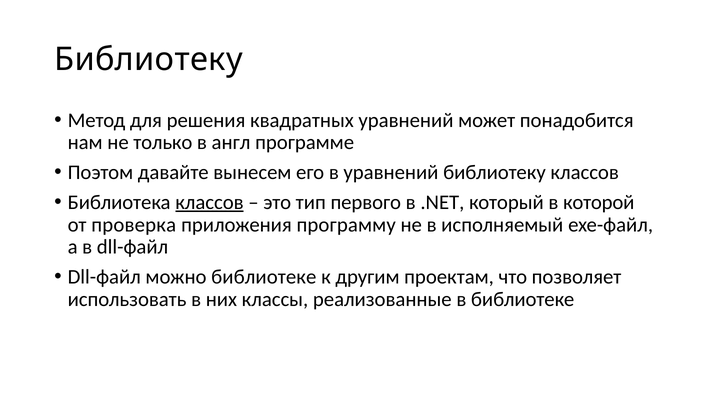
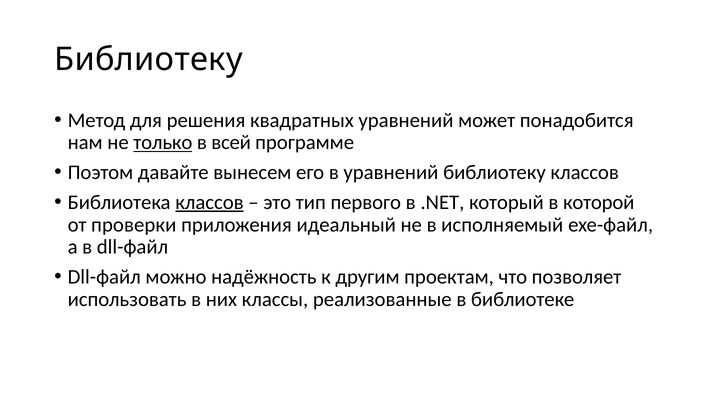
только underline: none -> present (163, 143)
англ: англ -> всей (231, 143)
проверка: проверка -> проверки (134, 225)
программу: программу -> идеальный (346, 225)
можно библиотеке: библиотеке -> надёжность (264, 277)
